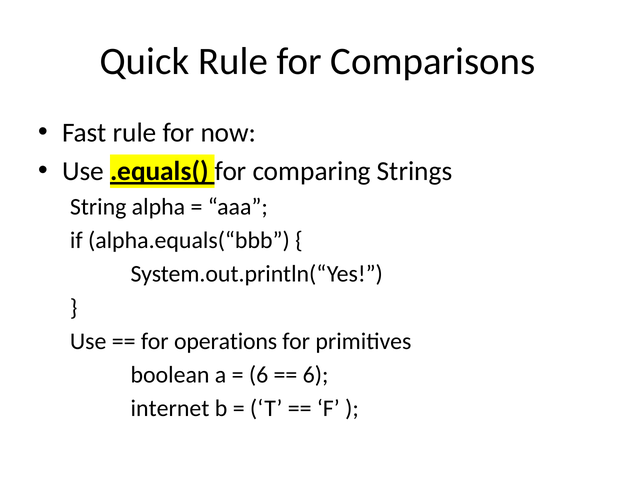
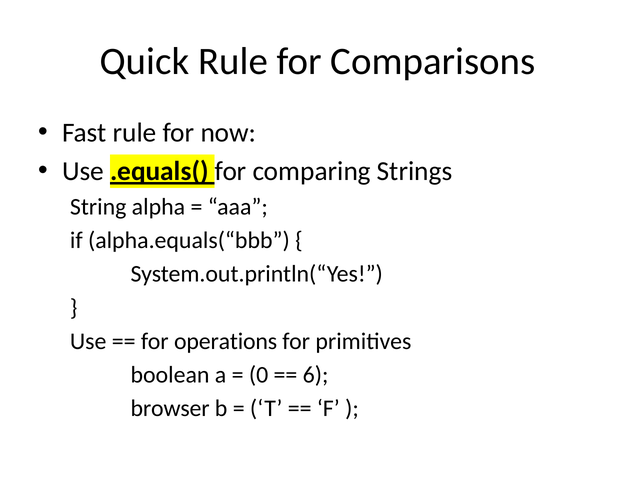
6: 6 -> 0 (259, 375)
internet: internet -> browser (170, 408)
